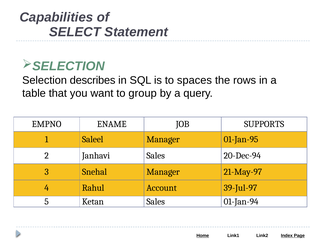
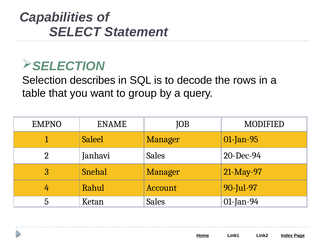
spaces: spaces -> decode (195, 80)
SUPPORTS: SUPPORTS -> MODIFIED (264, 124)
39-Jul-97: 39-Jul-97 -> 90-Jul-97 (240, 188)
